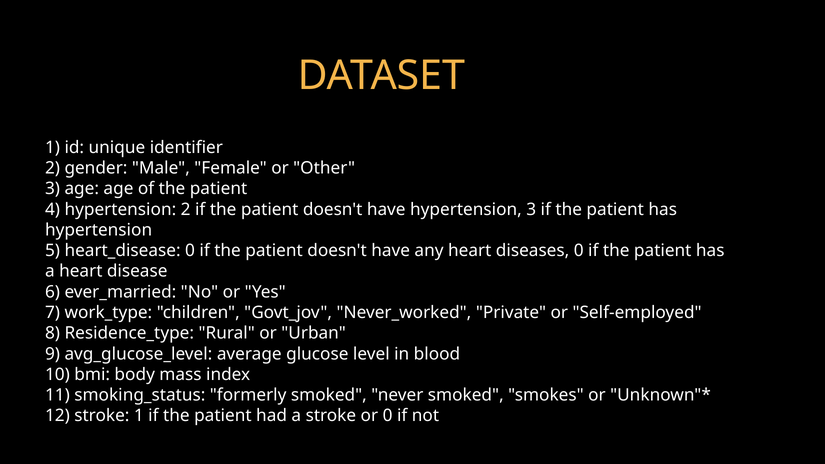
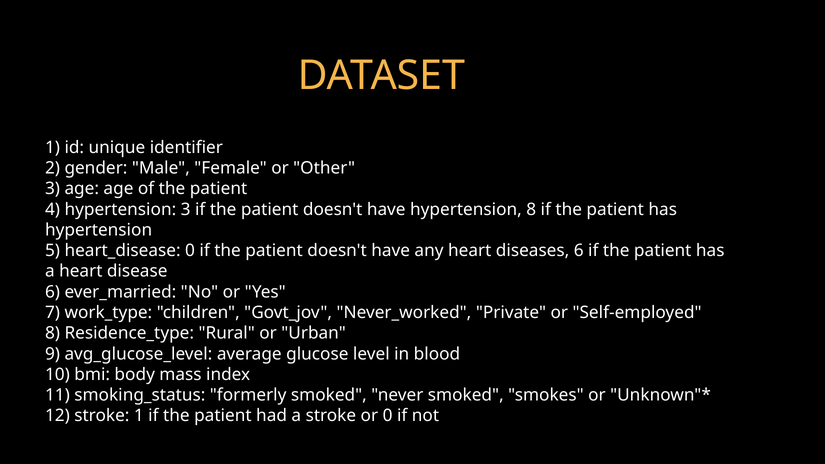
hypertension 2: 2 -> 3 (186, 209)
hypertension 3: 3 -> 8 (531, 209)
diseases 0: 0 -> 6 (579, 251)
